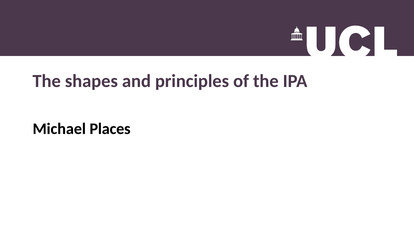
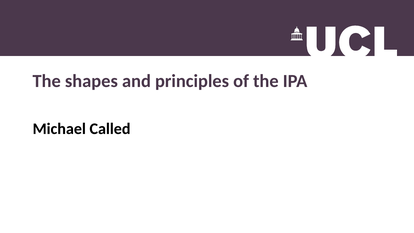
Places: Places -> Called (110, 129)
